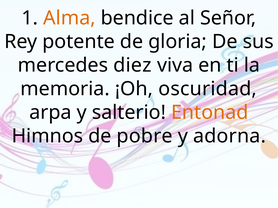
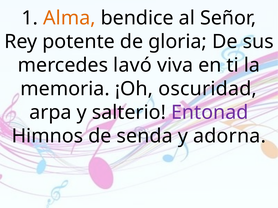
diez: diez -> lavó (132, 65)
Entonad colour: orange -> purple (210, 113)
pobre: pobre -> senda (145, 136)
